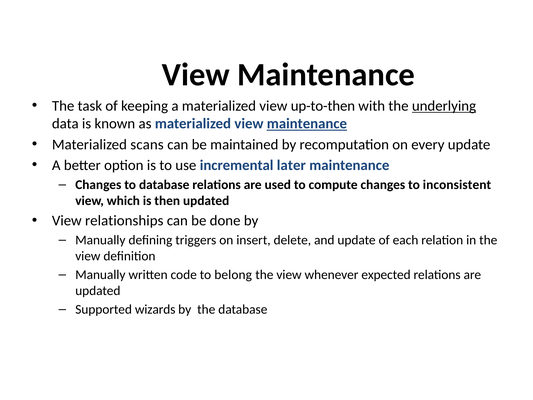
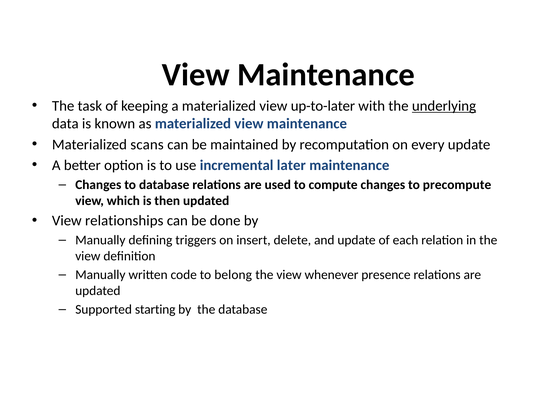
up-to-then: up-to-then -> up-to-later (323, 106)
maintenance underline: present -> none (307, 124)
inconsistent: inconsistent -> precompute (457, 185)
expected: expected -> presence (386, 275)
wizards: wizards -> starting (155, 309)
